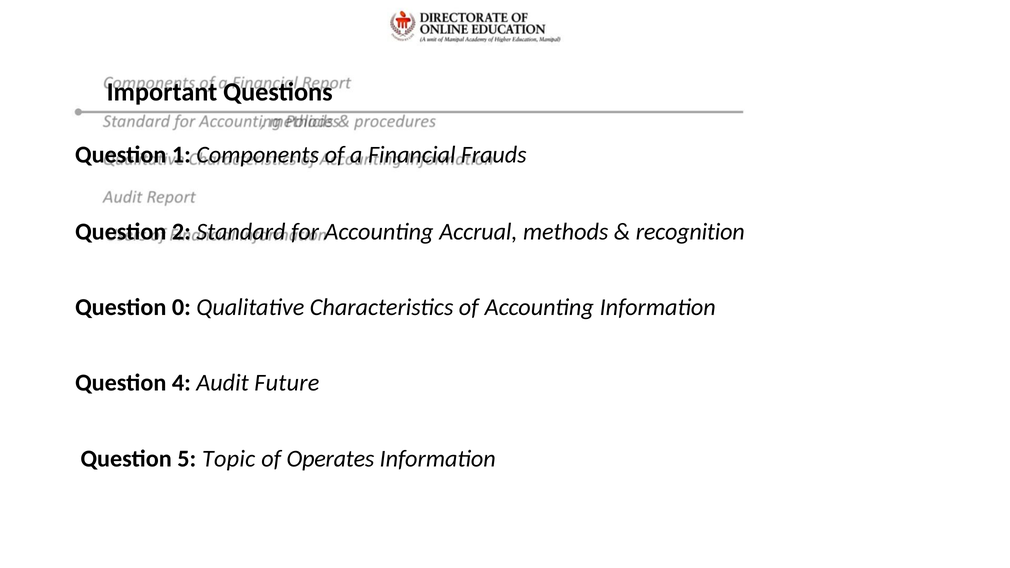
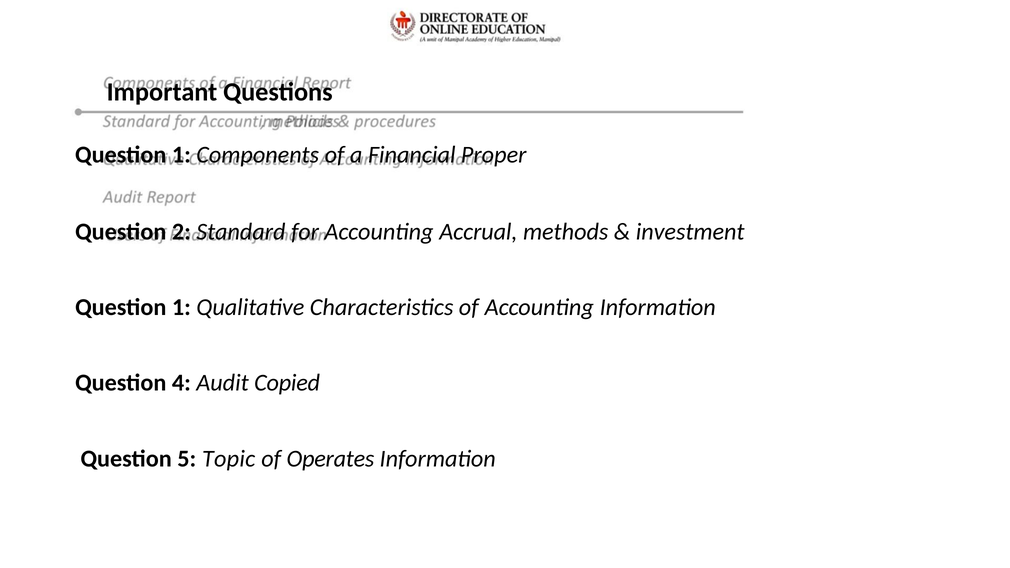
Frauds: Frauds -> Proper (494, 155)
recognition: recognition -> investment (690, 232)
0: 0 -> 1 (181, 307)
Future: Future -> Copied (287, 383)
